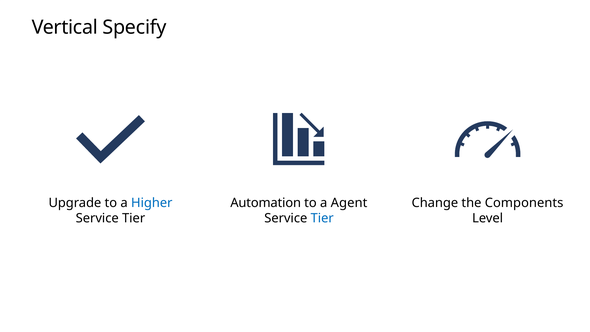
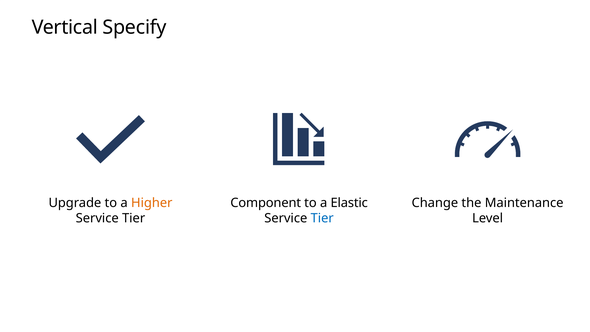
Higher colour: blue -> orange (152, 203)
Automation: Automation -> Component (266, 203)
Agent: Agent -> Elastic (349, 203)
Components: Components -> Maintenance (524, 203)
